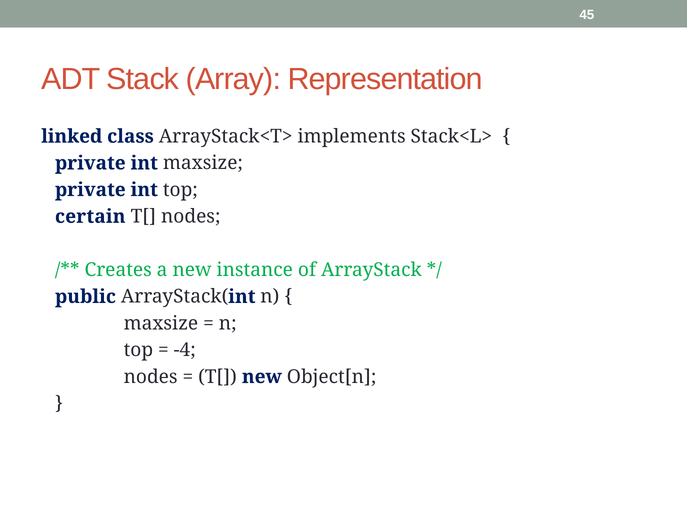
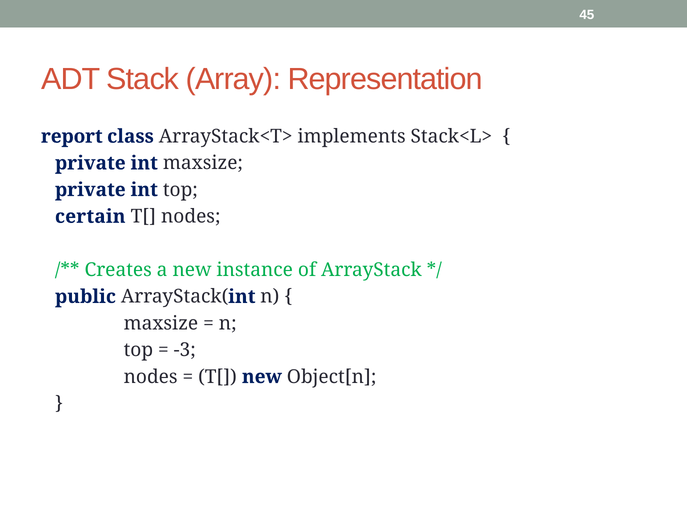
linked: linked -> report (72, 136)
-4: -4 -> -3 (185, 350)
